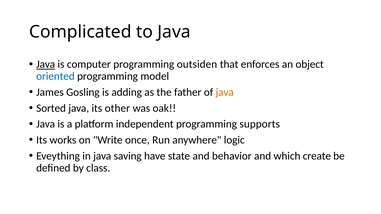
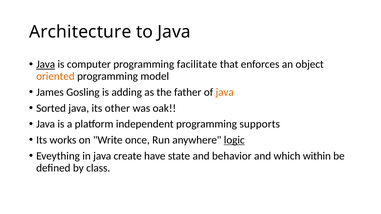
Complicated: Complicated -> Architecture (80, 32)
outsiden: outsiden -> facilitate (197, 64)
oriented colour: blue -> orange (55, 76)
logic underline: none -> present (234, 140)
saving: saving -> create (128, 156)
create: create -> within (317, 156)
